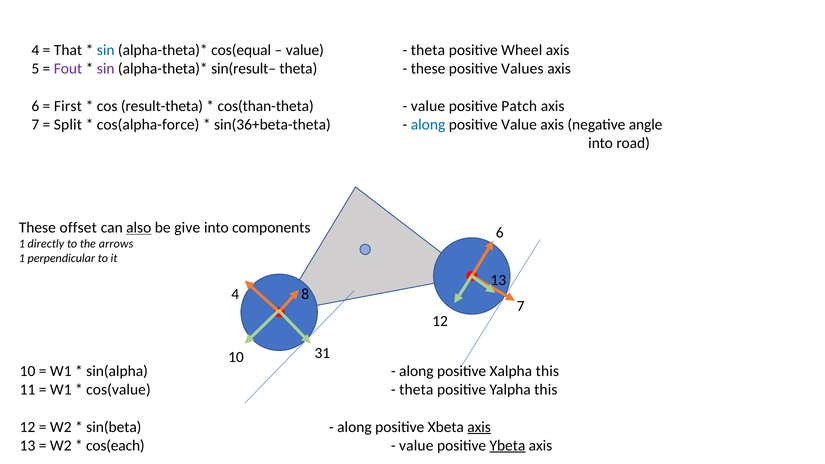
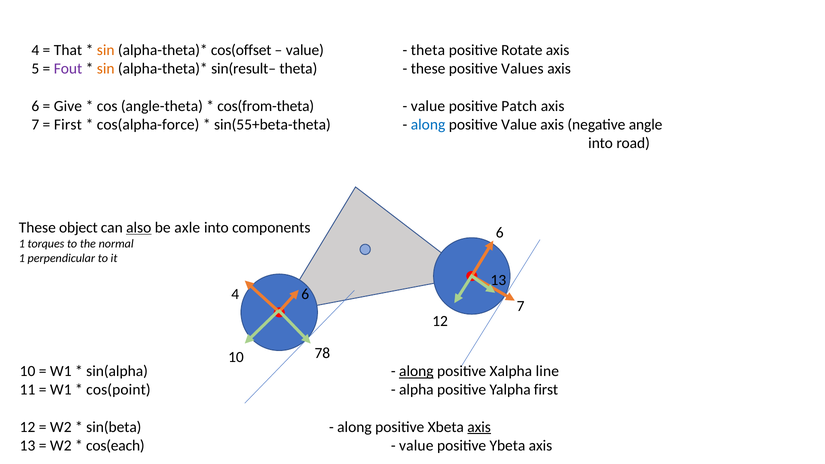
sin colour: blue -> orange (106, 50)
cos(equal: cos(equal -> cos(offset (241, 50)
Wheel: Wheel -> Rotate (522, 50)
sin colour: purple -> orange (106, 69)
First: First -> Give (68, 106)
result-theta: result-theta -> angle-theta (162, 106)
cos(than-theta: cos(than-theta -> cos(from-theta (266, 106)
Split: Split -> First (68, 124)
sin(36+beta-theta: sin(36+beta-theta -> sin(55+beta-theta (272, 124)
offset: offset -> object (78, 228)
give: give -> axle (187, 228)
directly: directly -> torques (46, 244)
arrows: arrows -> normal (116, 244)
4 8: 8 -> 6 (305, 294)
31: 31 -> 78 (322, 353)
along underline: none -> present (416, 371)
Xalpha this: this -> line (547, 371)
cos(value: cos(value -> cos(point (118, 390)
theta: theta -> alpha (416, 390)
Yalpha this: this -> first (546, 390)
Ybeta underline: present -> none (507, 446)
